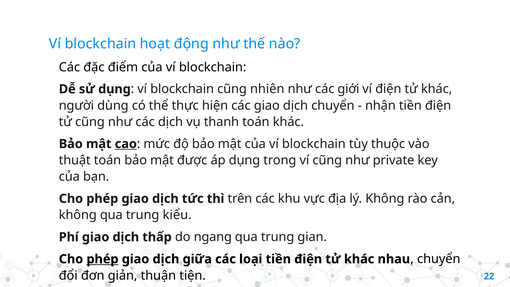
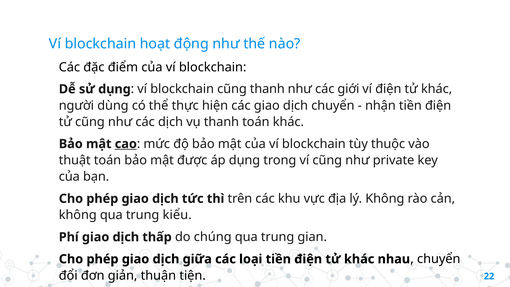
cũng nhiên: nhiên -> thanh (267, 89)
ngang: ngang -> chúng (213, 237)
phép underline: present -> none (102, 259)
